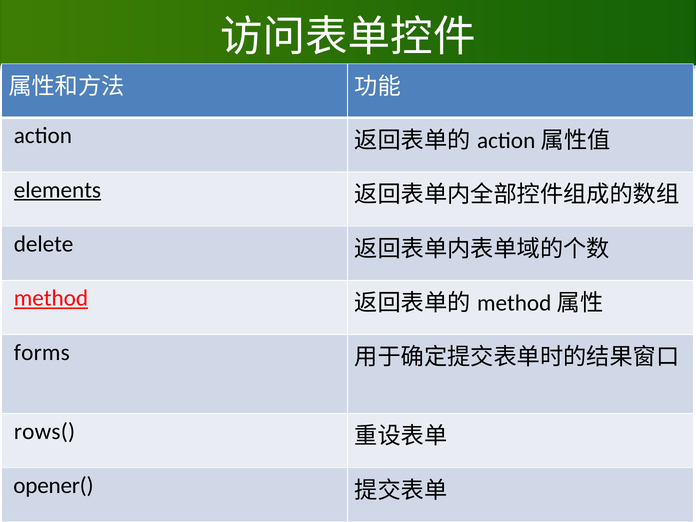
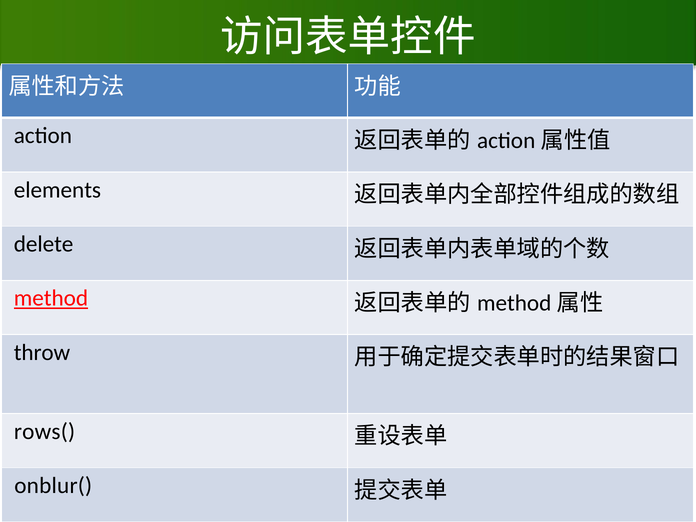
elements underline: present -> none (57, 190)
forms: forms -> throw (42, 352)
opener(: opener( -> onblur( (53, 486)
